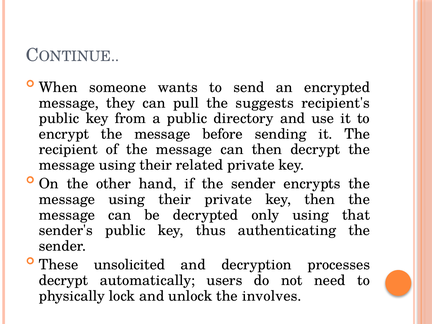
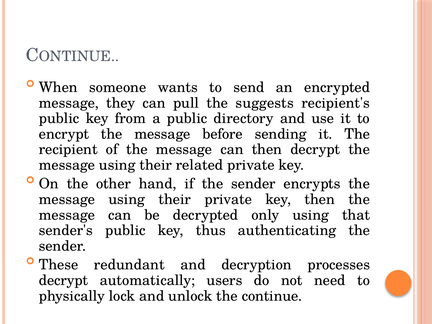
unsolicited: unsolicited -> redundant (129, 265)
involves: involves -> continue (272, 296)
